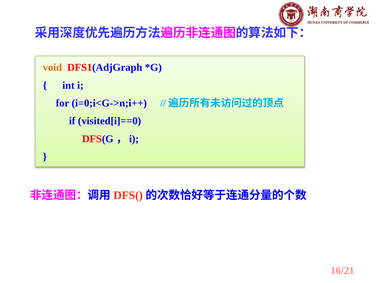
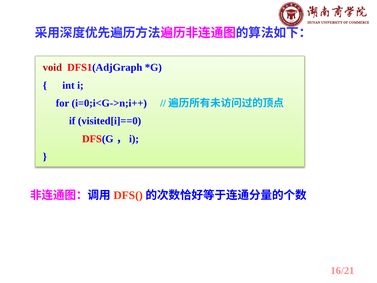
void colour: orange -> red (52, 67)
